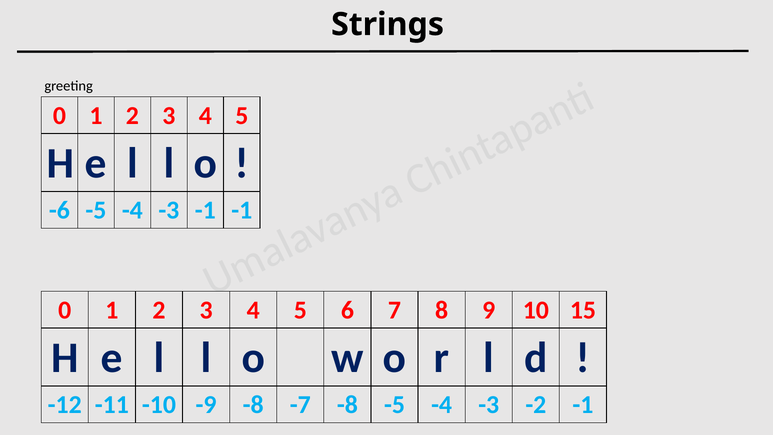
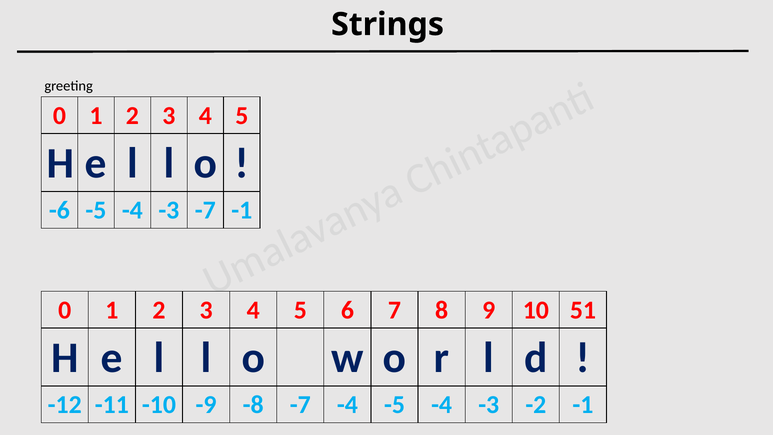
-3 -1: -1 -> -7 (205, 210)
15: 15 -> 51 (583, 310)
-7 -8: -8 -> -4 (347, 405)
